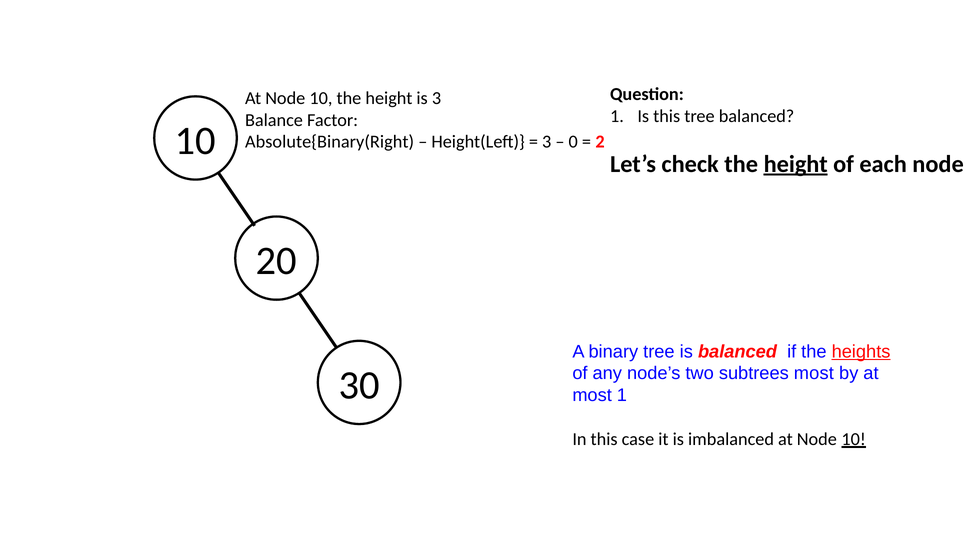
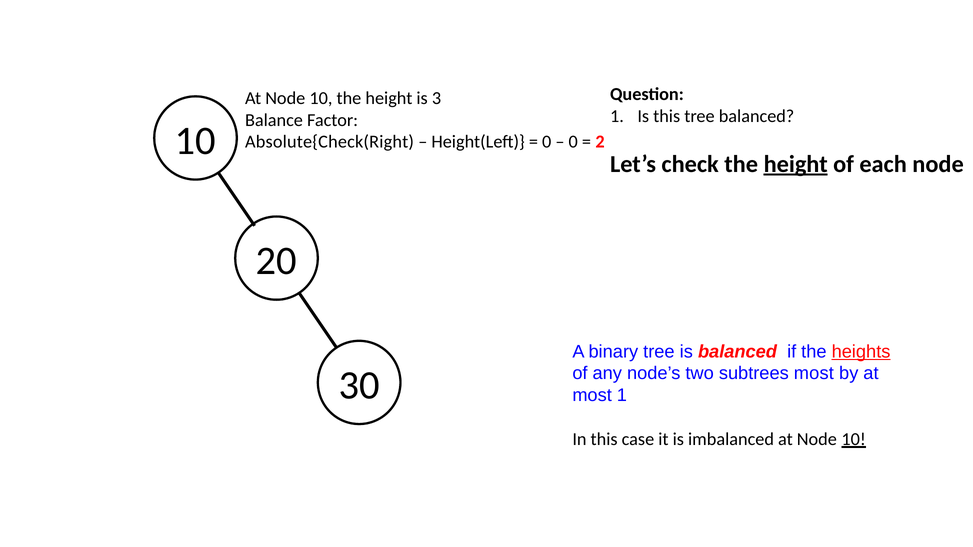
Absolute{Binary(Right: Absolute{Binary(Right -> Absolute{Check(Right (330, 142)
3: 3 -> 0 (547, 142)
